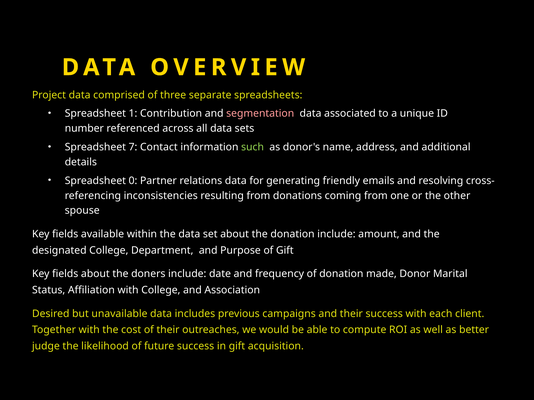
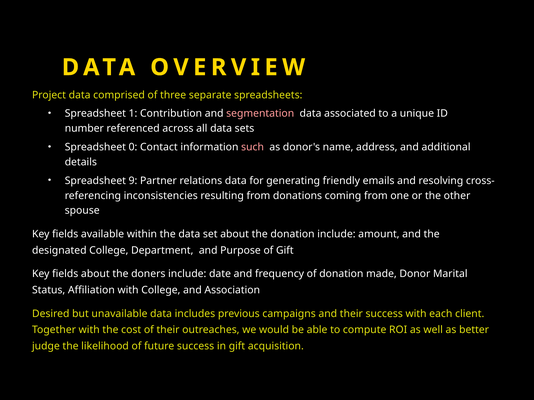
7: 7 -> 0 (133, 147)
such colour: light green -> pink (253, 147)
0: 0 -> 9 (133, 181)
